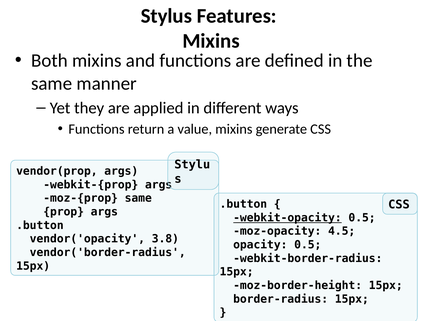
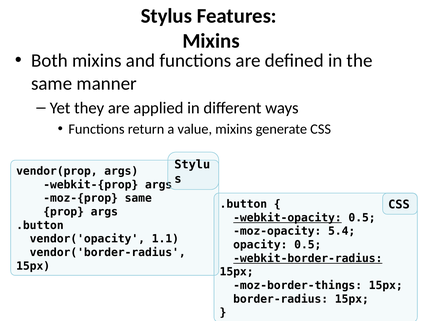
4.5: 4.5 -> 5.4 (342, 231)
3.8: 3.8 -> 1.1 (165, 239)
webkit-border-radius underline: none -> present (308, 258)
moz-border-height: moz-border-height -> moz-border-things (298, 285)
